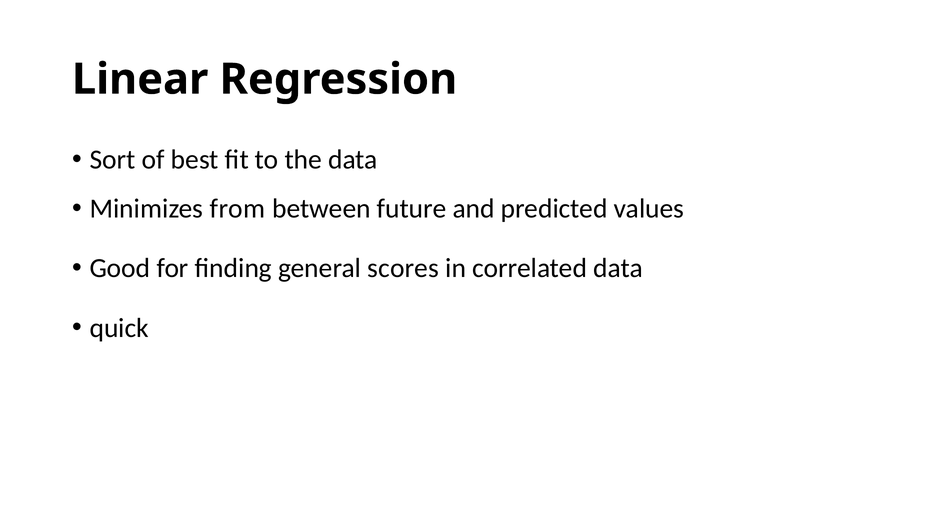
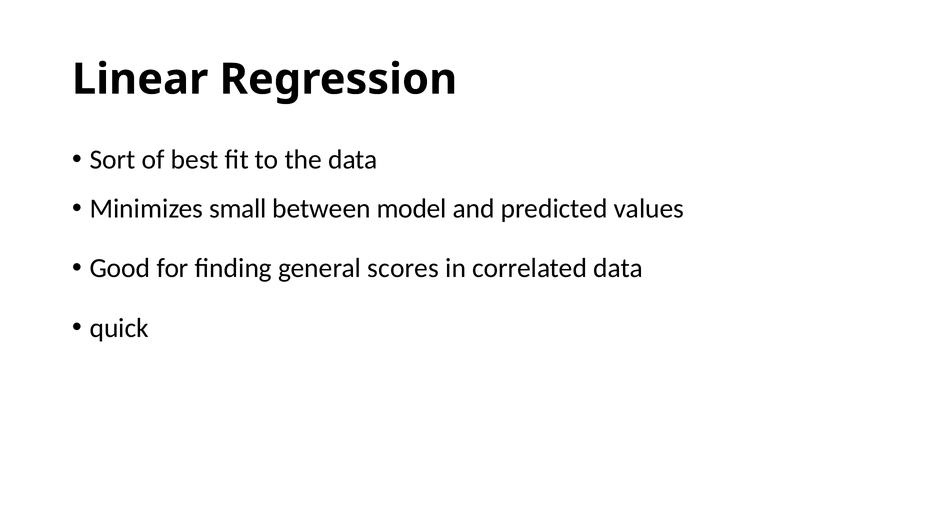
from: from -> small (238, 209)
future: future -> model (412, 209)
